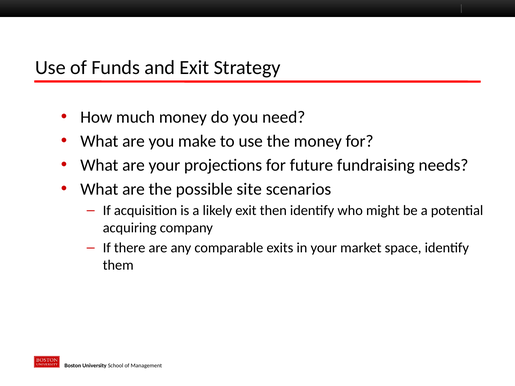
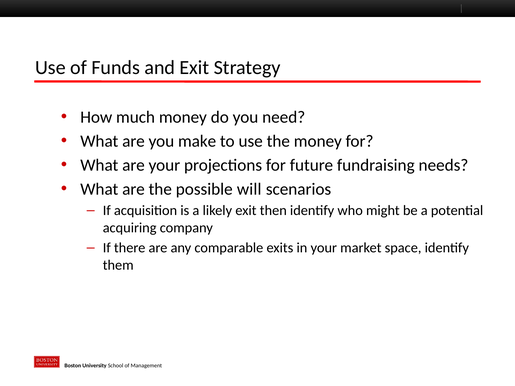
site: site -> will (249, 189)
